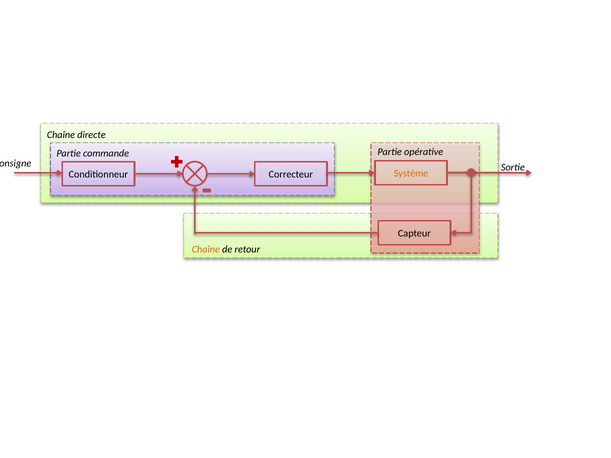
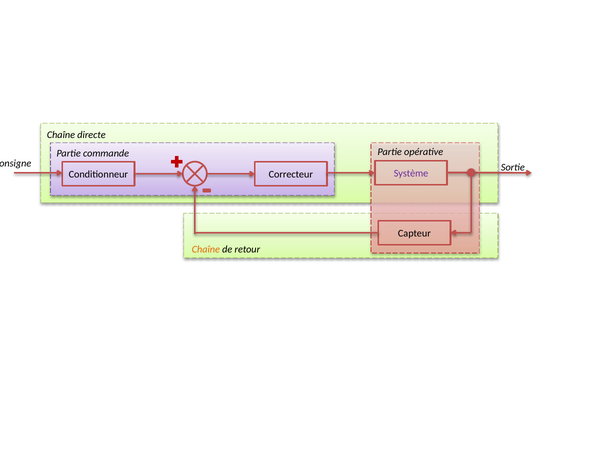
Système colour: orange -> purple (411, 174)
